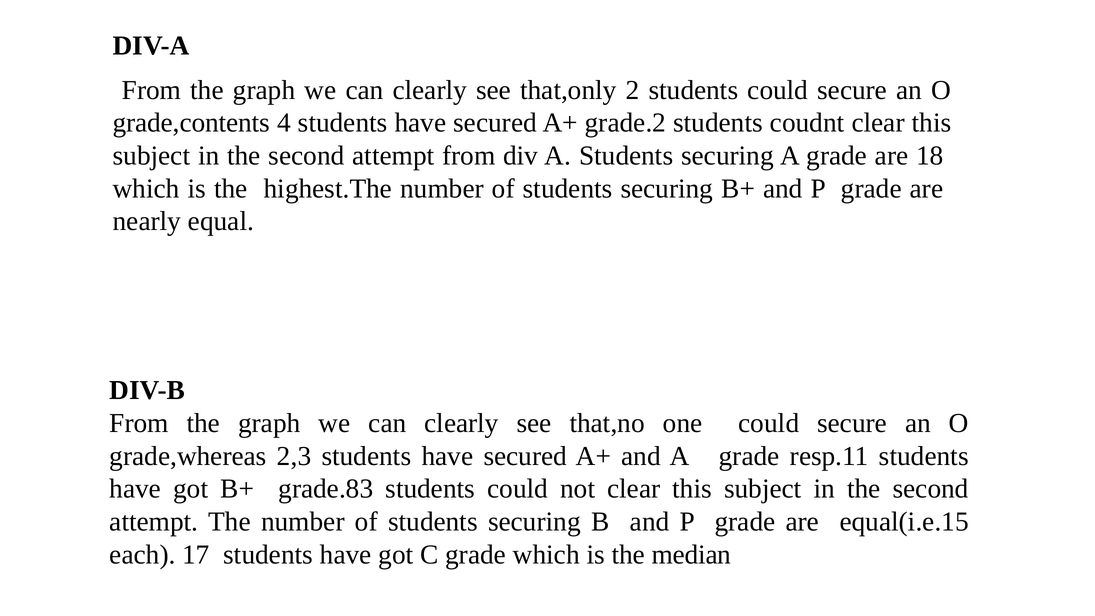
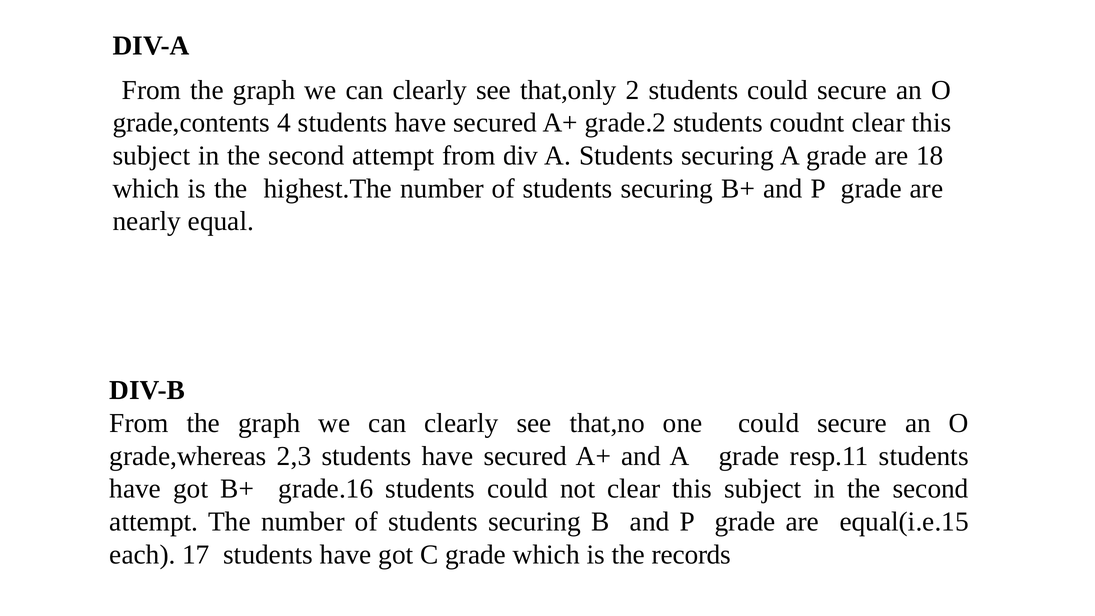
grade.83: grade.83 -> grade.16 (326, 489)
median: median -> records (691, 555)
